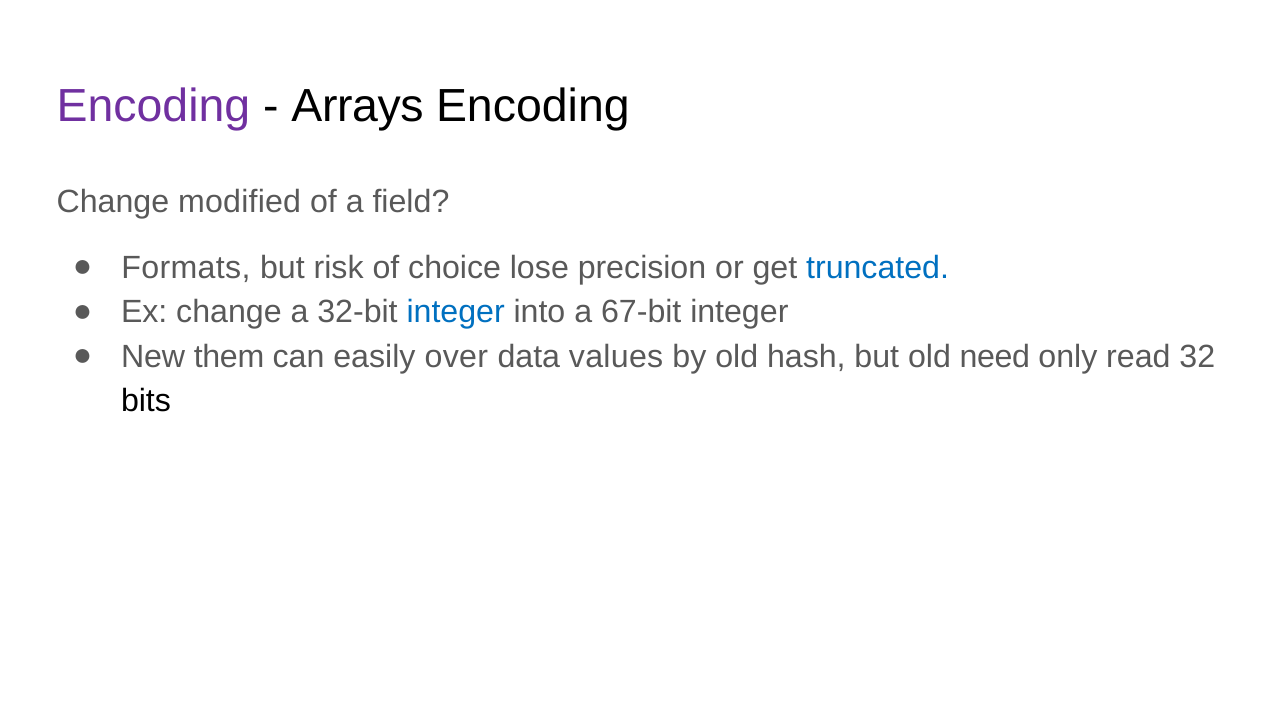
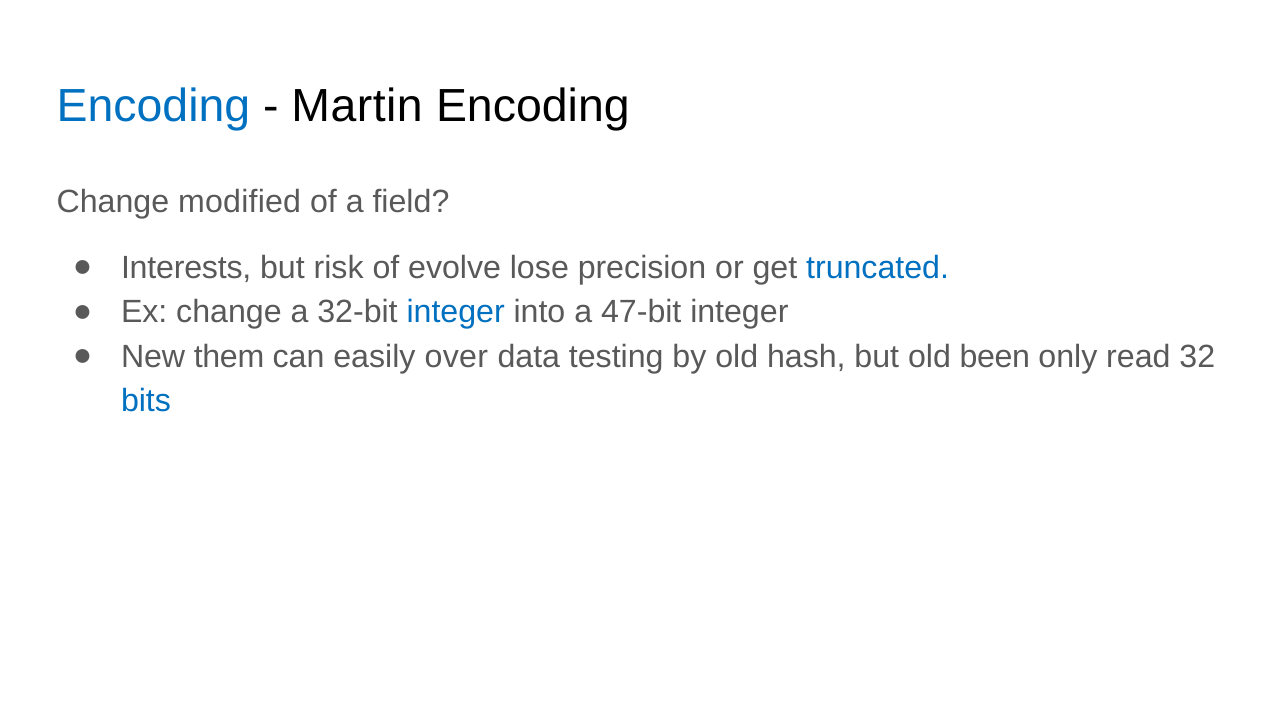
Encoding colour: purple -> blue (153, 107)
Arrays: Arrays -> Martin (357, 107)
Formats: Formats -> Interests (186, 268)
choice: choice -> evolve (455, 268)
67-bit: 67-bit -> 47-bit (641, 312)
values: values -> testing (616, 357)
need: need -> been (995, 357)
bits colour: black -> blue (146, 401)
